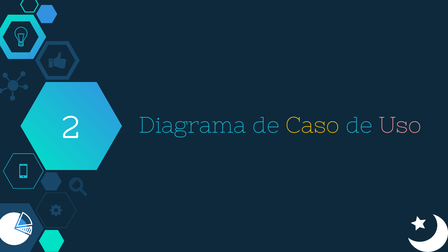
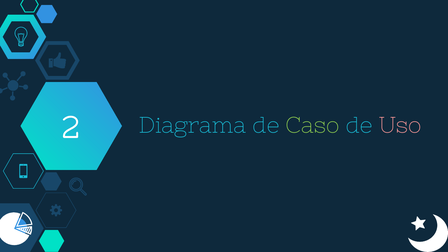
Caso colour: yellow -> light green (313, 126)
